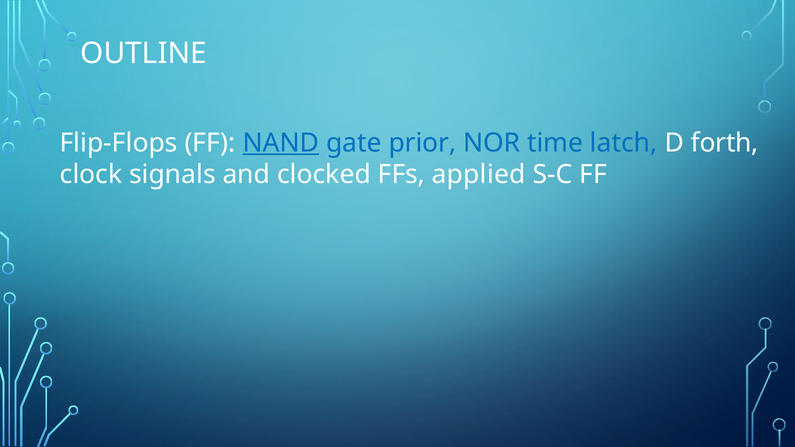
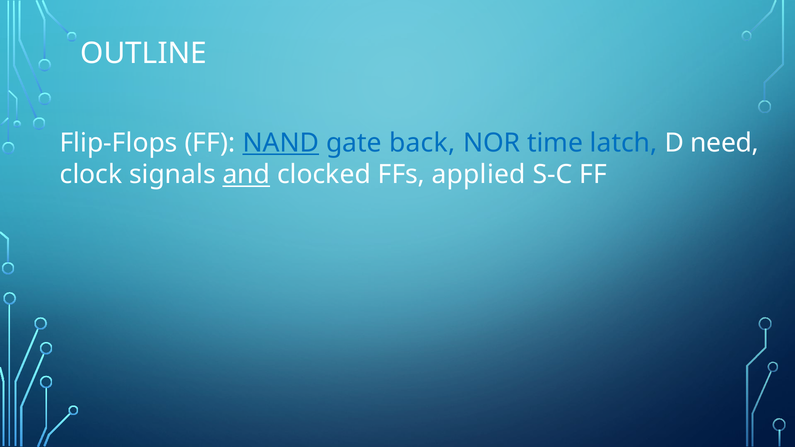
prior: prior -> back (422, 143)
forth: forth -> need (725, 143)
and underline: none -> present (246, 175)
